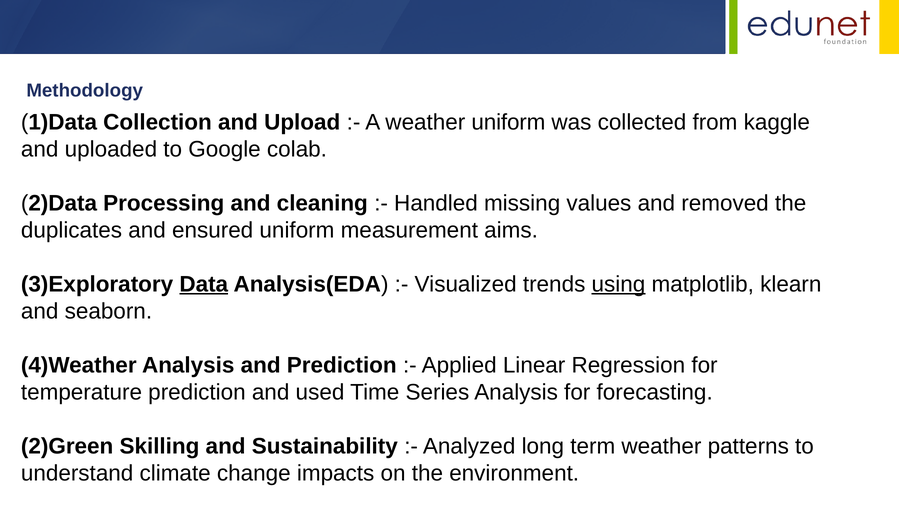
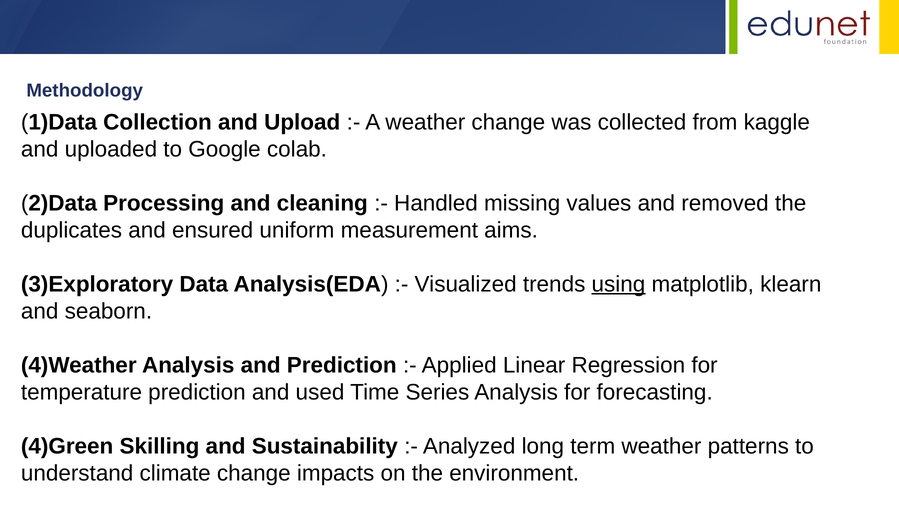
weather uniform: uniform -> change (508, 122)
Data underline: present -> none (204, 284)
2)Green: 2)Green -> 4)Green (67, 446)
